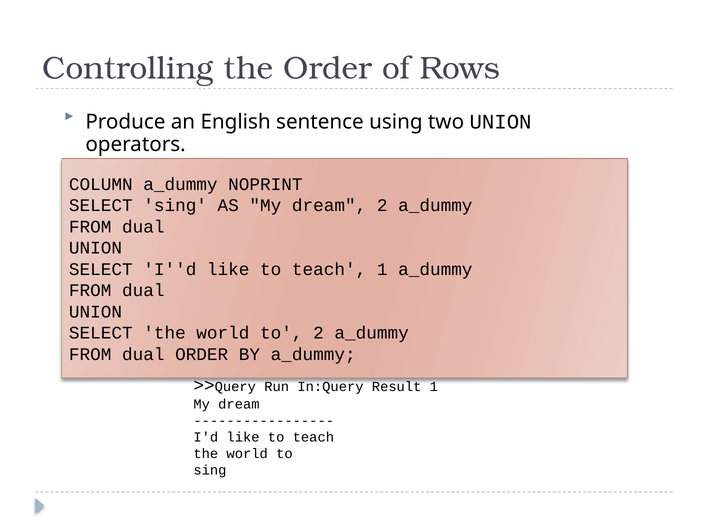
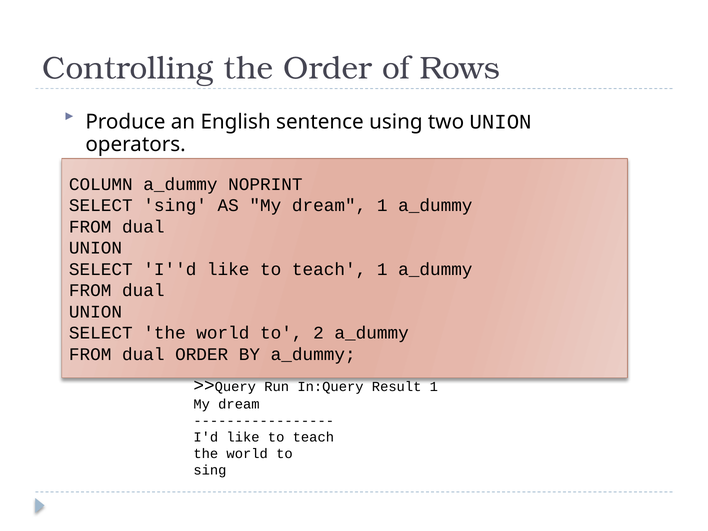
dream 2: 2 -> 1 (382, 206)
